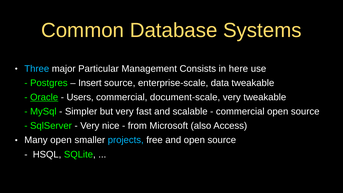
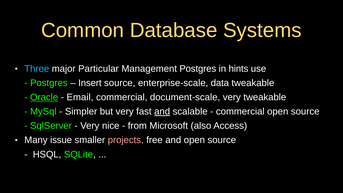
Management Consists: Consists -> Postgres (198, 69)
here: here -> hints (239, 69)
Users: Users -> Email (80, 97)
and underline: none -> present (162, 111)
Many open: open -> issue (61, 140)
projects colour: light blue -> pink (126, 140)
